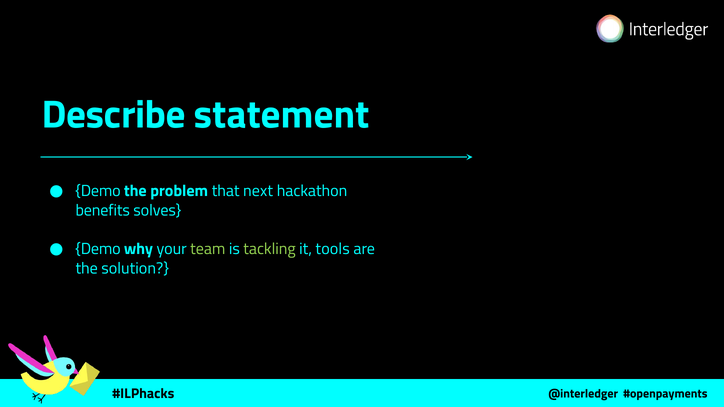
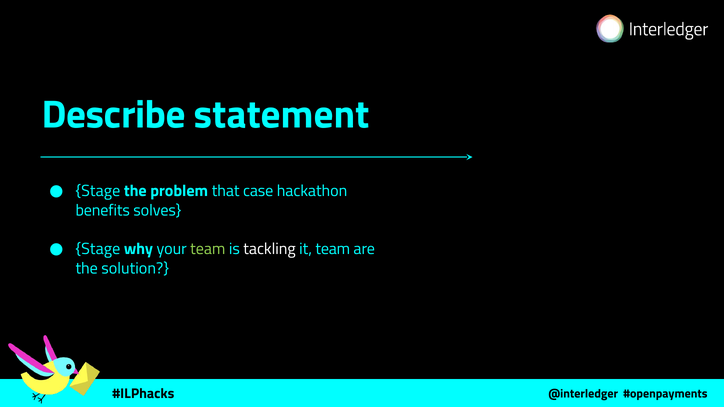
Demo: Demo -> Stage (98, 191)
next: next -> case (258, 191)
Demo: Demo -> Stage (98, 249)
tackling colour: light green -> white (270, 249)
it tools: tools -> team (333, 249)
